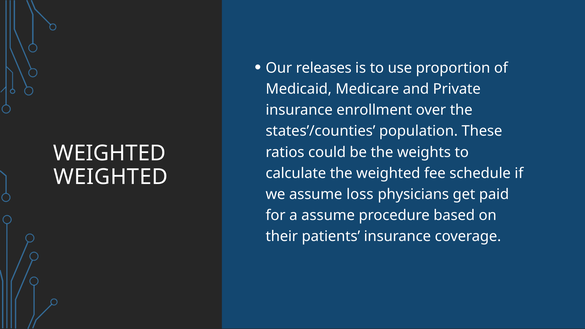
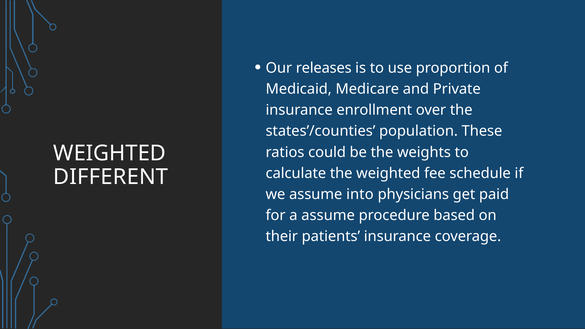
WEIGHTED: WEIGHTED -> DIFFERENT (111, 177)
loss: loss -> into (360, 194)
